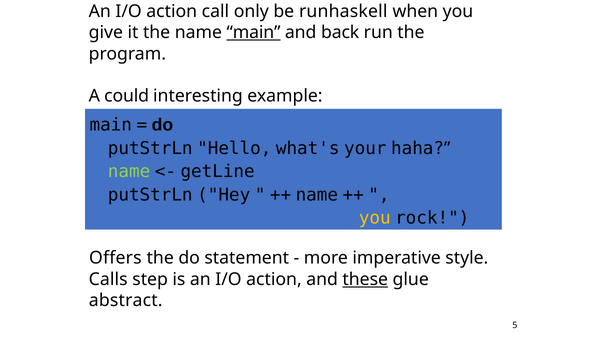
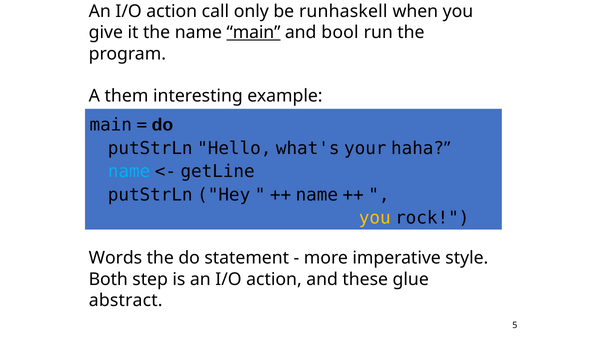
back: back -> bool (340, 33)
could: could -> them (127, 96)
name colour: light green -> light blue (129, 172)
Offers: Offers -> Words (115, 258)
Calls: Calls -> Both (108, 279)
these underline: present -> none (365, 279)
